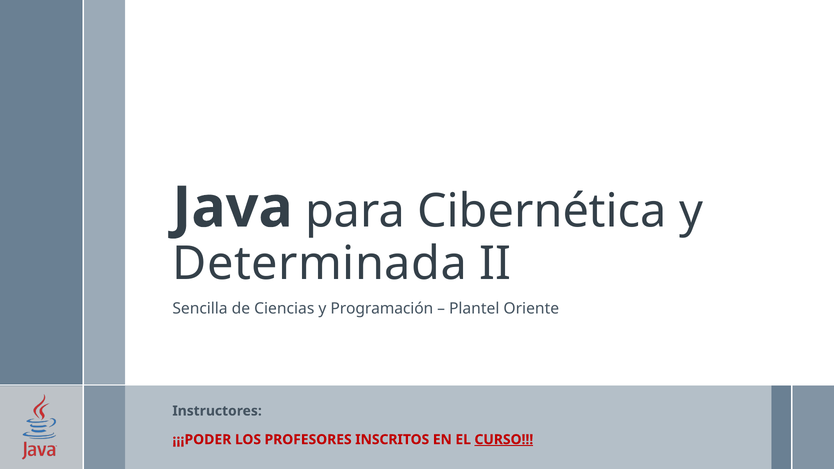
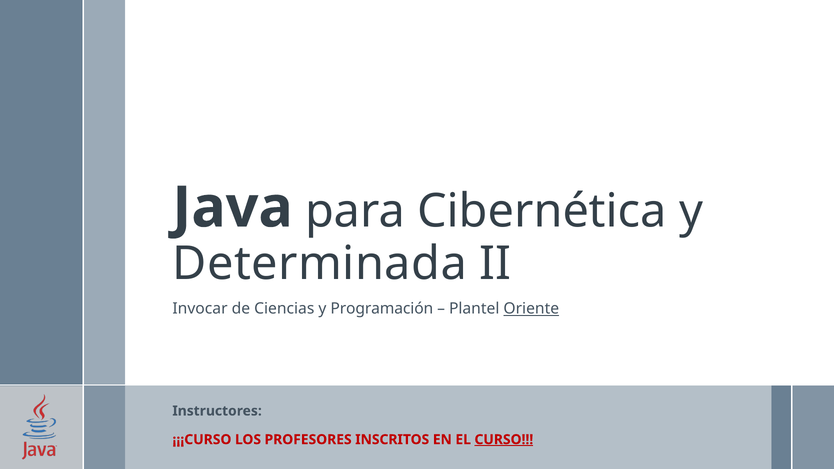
Sencilla: Sencilla -> Invocar (200, 309)
Oriente underline: none -> present (531, 309)
¡¡¡PODER: ¡¡¡PODER -> ¡¡¡CURSO (202, 440)
